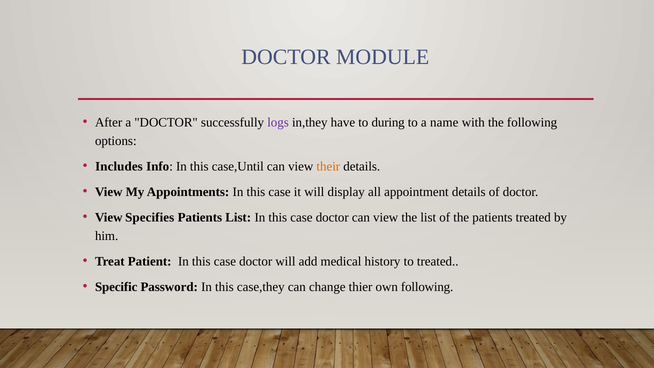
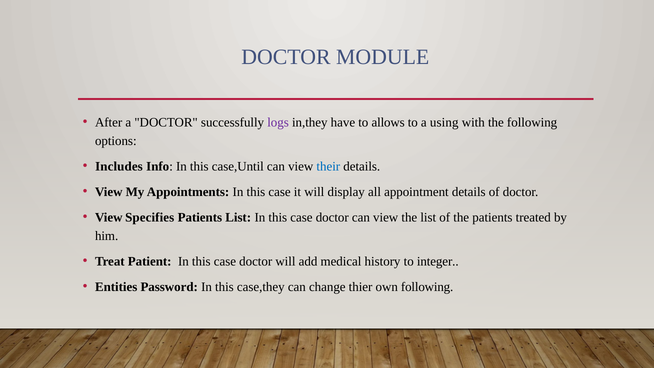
during: during -> allows (388, 122)
name: name -> using (444, 122)
their colour: orange -> blue (328, 166)
to treated: treated -> integer (438, 261)
Specific: Specific -> Entities (116, 287)
